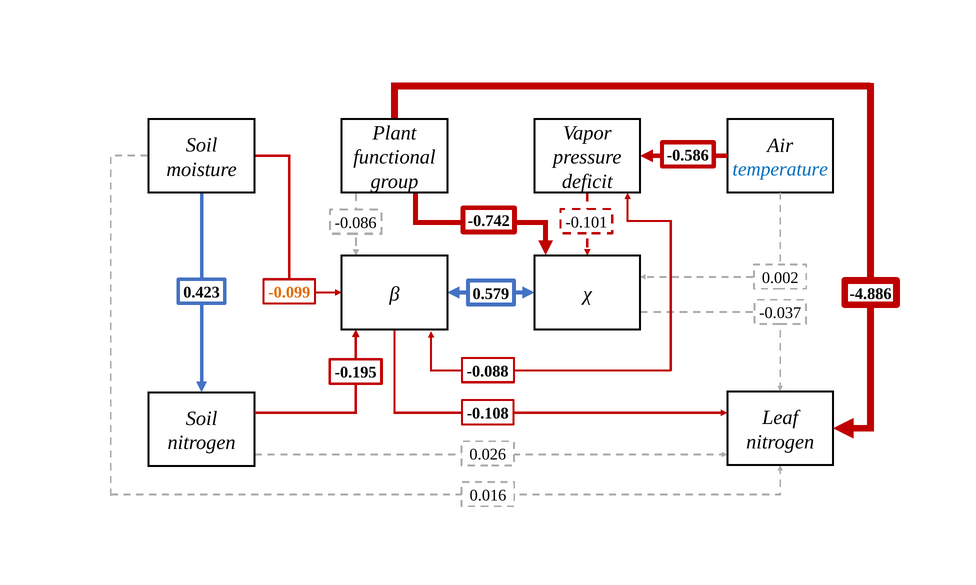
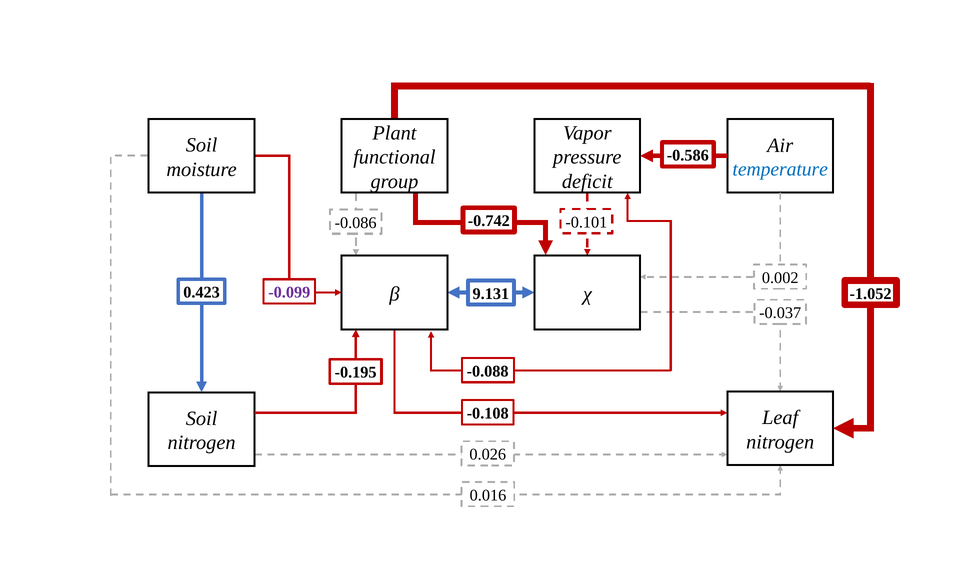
-4.886: -4.886 -> -1.052 (871, 294)
-0.099 colour: orange -> purple (289, 293)
0.579: 0.579 -> 9.131 (491, 294)
